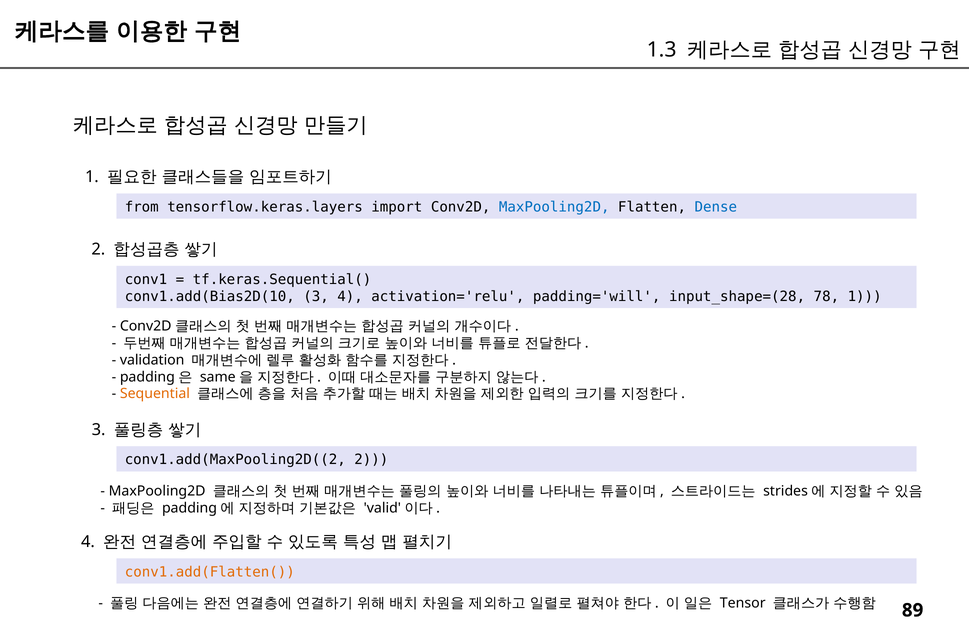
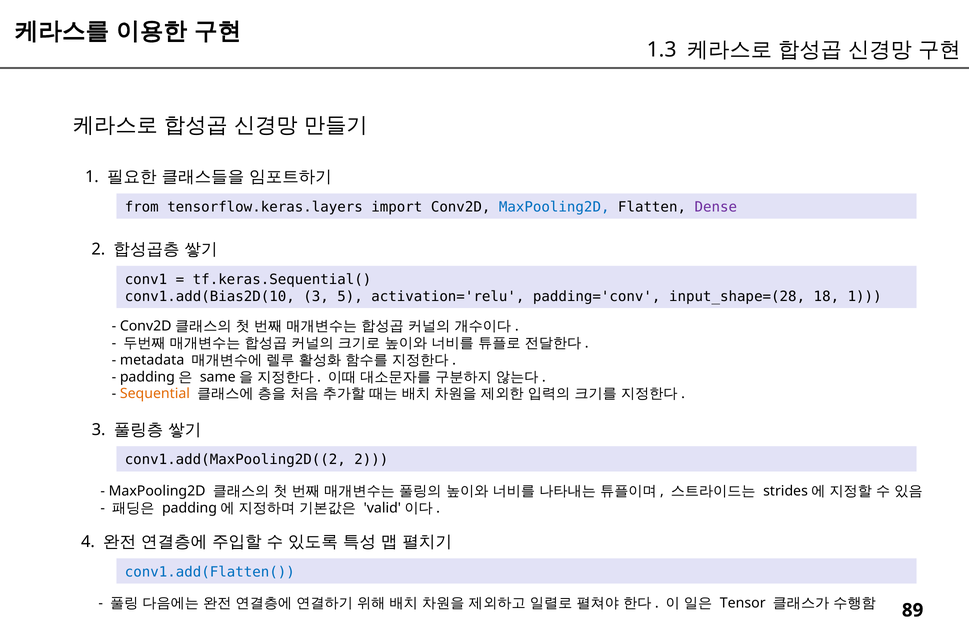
Dense colour: blue -> purple (716, 207)
3 4: 4 -> 5 (350, 297)
padding='will: padding='will -> padding='conv (597, 297)
78: 78 -> 18 (826, 297)
validation: validation -> metadata (152, 360)
conv1.add(Flatten( colour: orange -> blue (210, 572)
